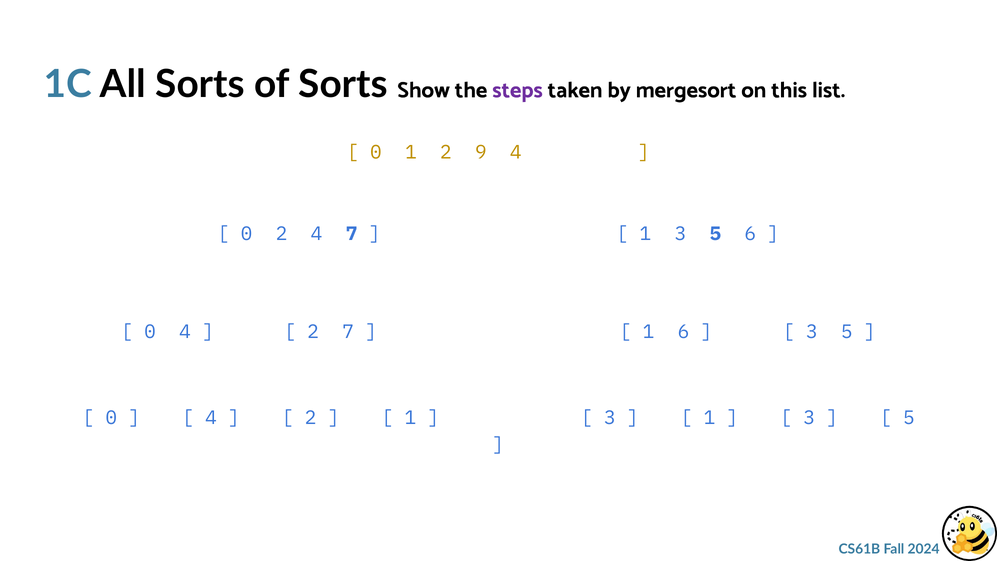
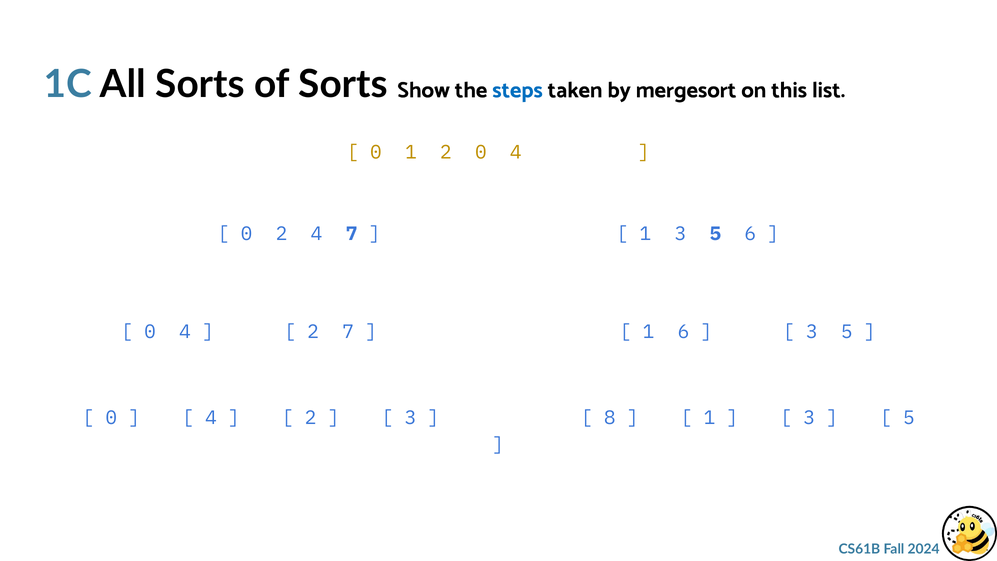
steps colour: purple -> blue (518, 90)
2 9: 9 -> 0 (481, 152)
1: 1 -> 3 (410, 418)
3: 3 -> 8 (610, 418)
